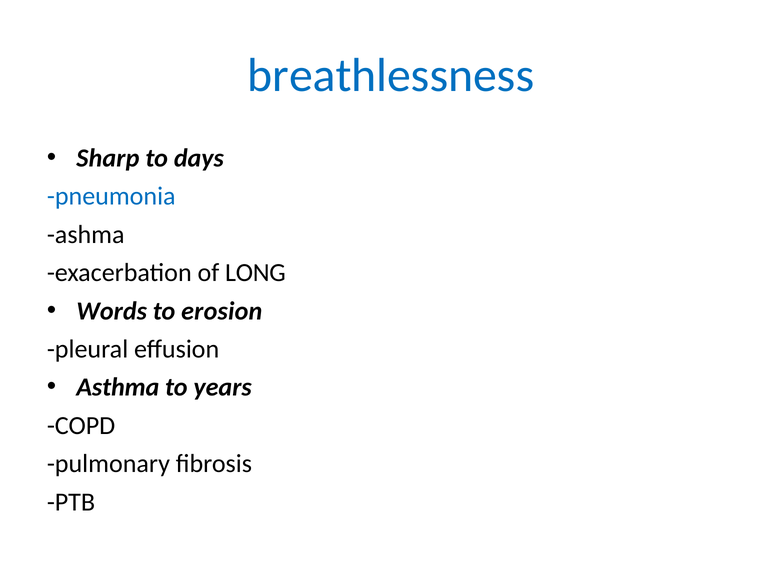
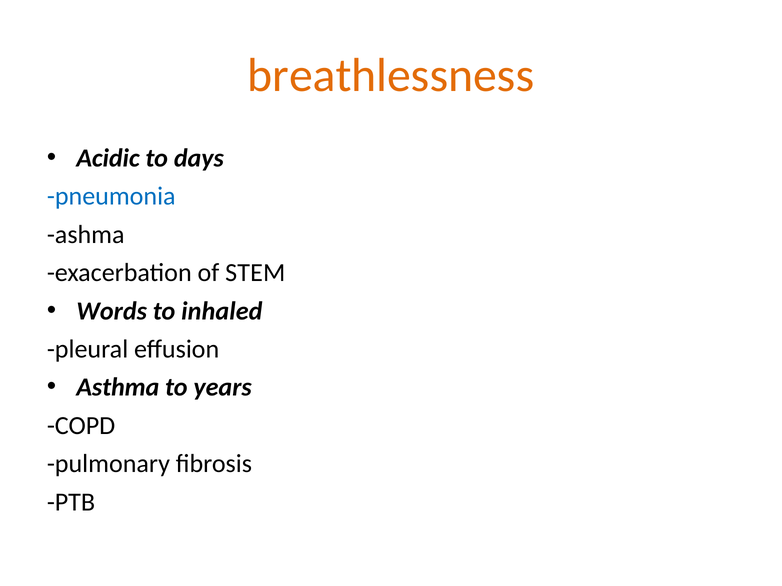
breathlessness colour: blue -> orange (391, 76)
Sharp: Sharp -> Acidic (108, 158)
LONG: LONG -> STEM (255, 273)
erosion: erosion -> inhaled (222, 311)
